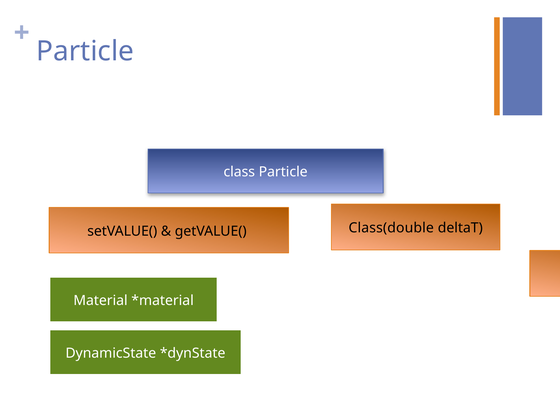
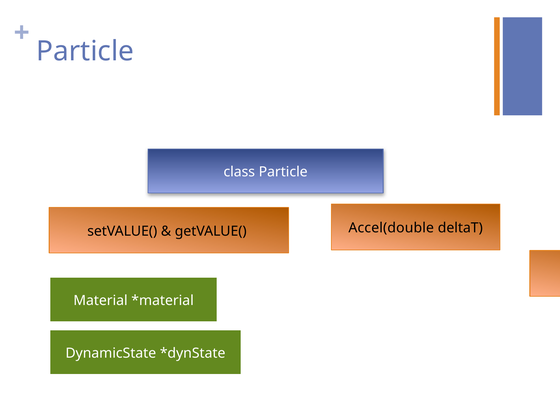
Class(double: Class(double -> Accel(double (391, 228)
